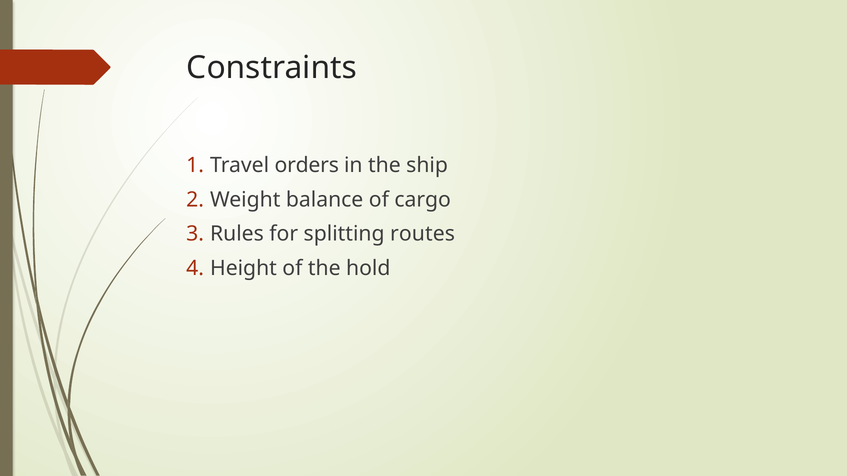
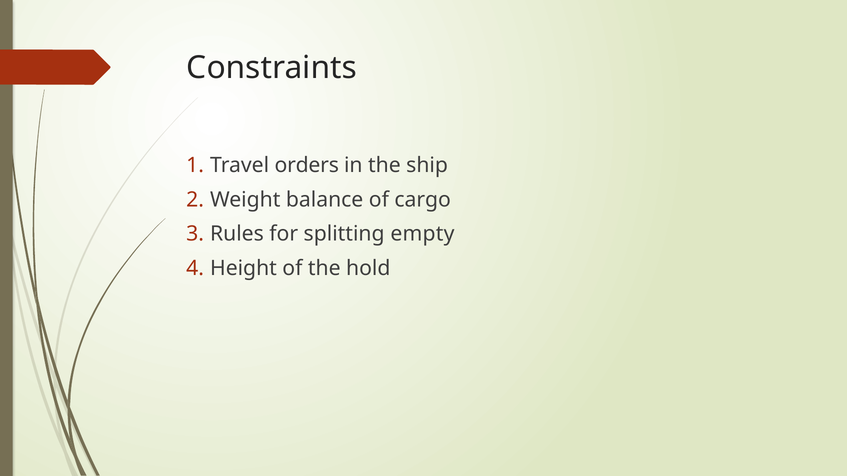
routes: routes -> empty (422, 234)
